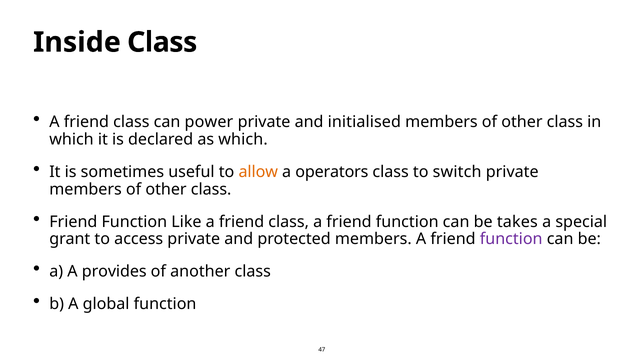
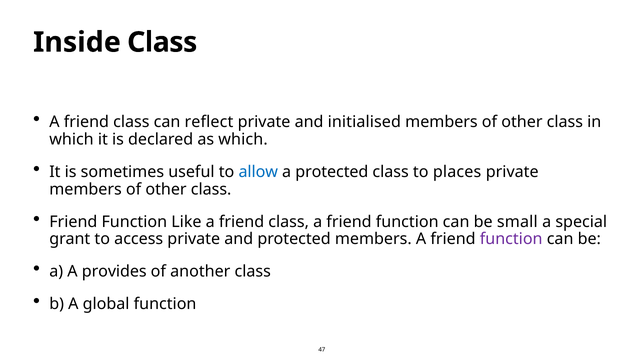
power: power -> reflect (209, 122)
allow colour: orange -> blue (258, 172)
a operators: operators -> protected (332, 172)
switch: switch -> places (457, 172)
takes: takes -> small (517, 222)
